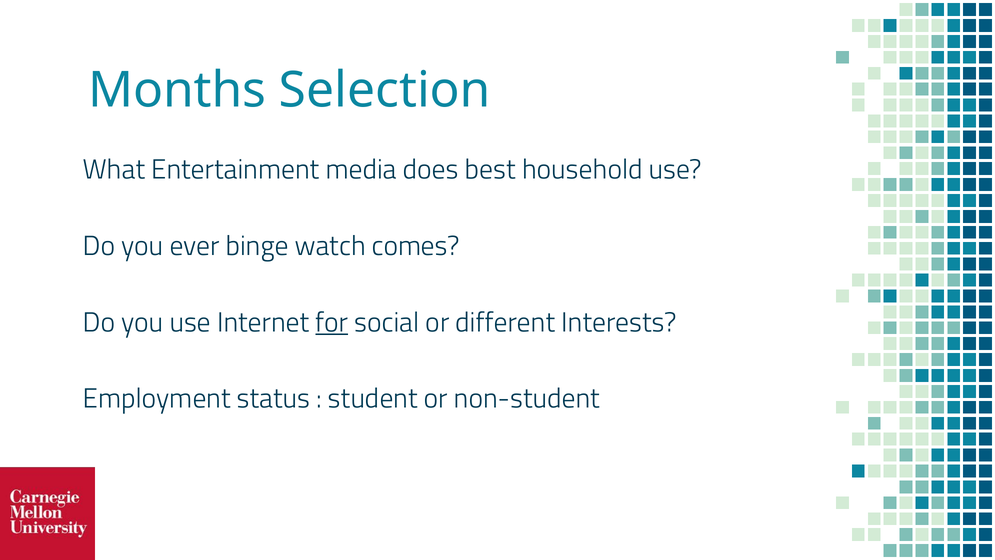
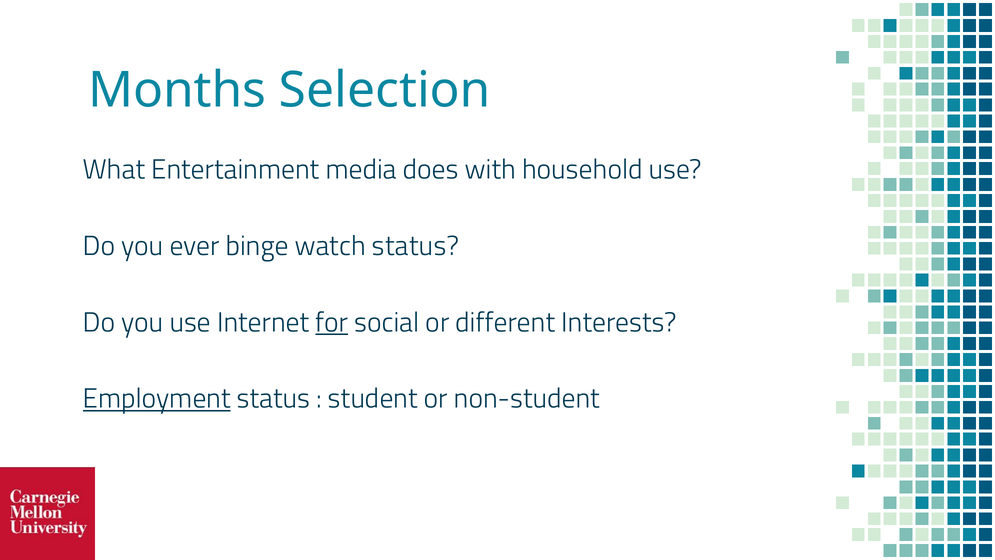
best: best -> with (490, 170)
watch comes: comes -> status (416, 246)
Employment underline: none -> present (157, 399)
